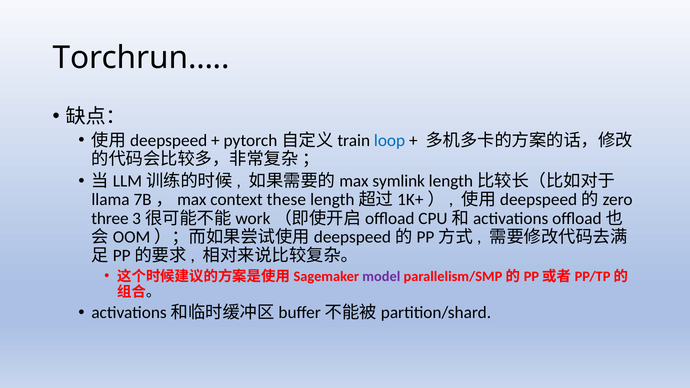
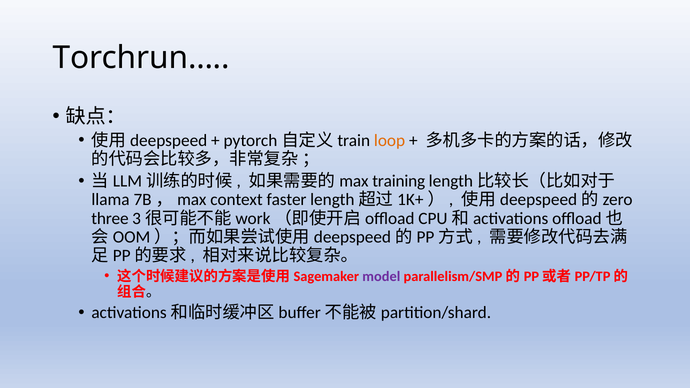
loop colour: blue -> orange (390, 140)
symlink: symlink -> training (399, 181)
these: these -> faster (287, 200)
